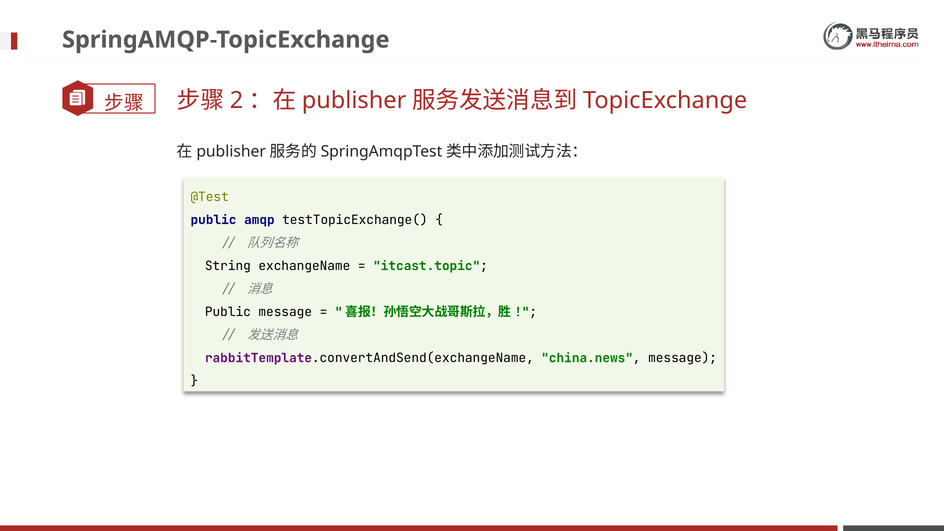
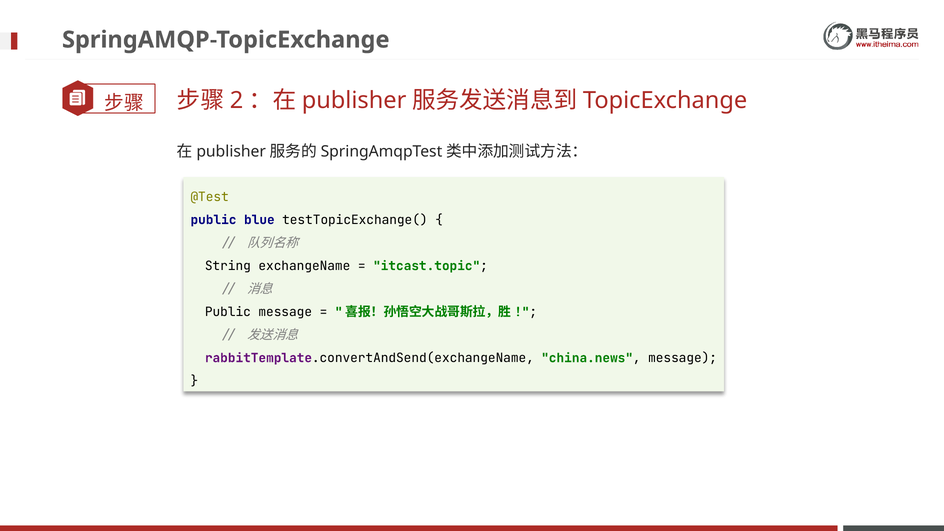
amqp: amqp -> blue (259, 220)
